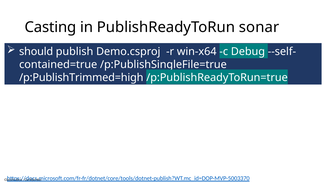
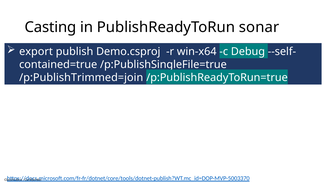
should: should -> export (36, 51)
/p:PublishTrimmed=high: /p:PublishTrimmed=high -> /p:PublishTrimmed=join (81, 77)
